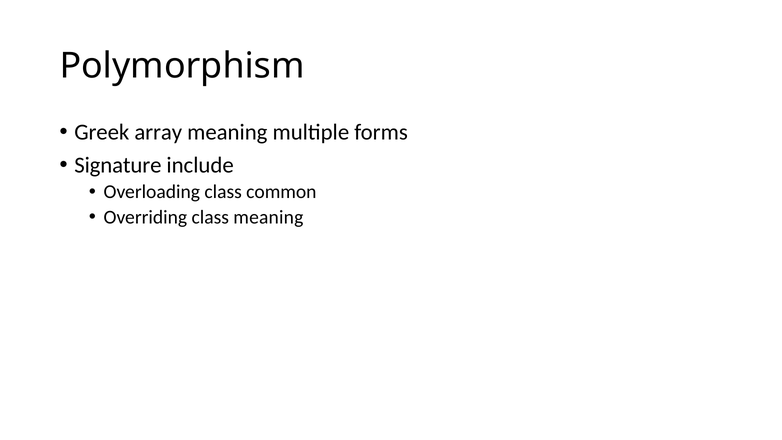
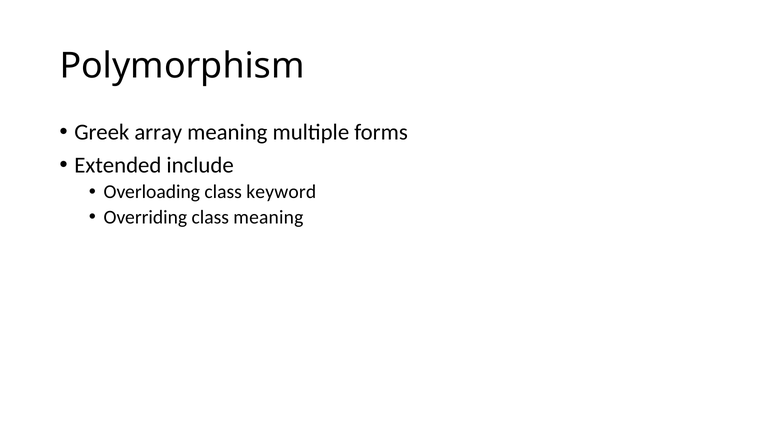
Signature: Signature -> Extended (118, 165)
common: common -> keyword (281, 192)
